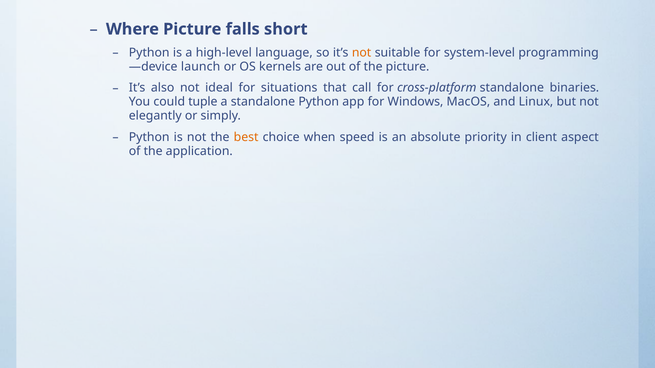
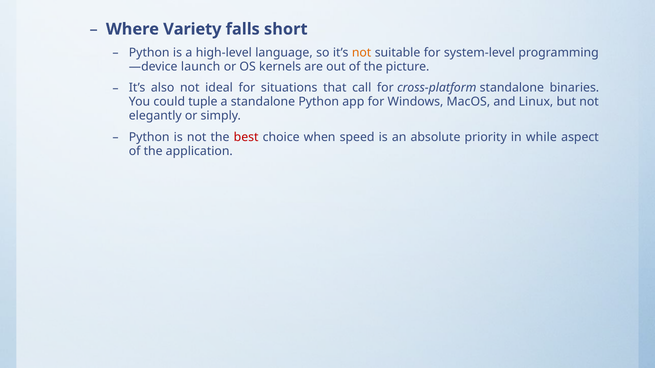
Where Picture: Picture -> Variety (192, 29)
best colour: orange -> red (246, 137)
client: client -> while (541, 137)
